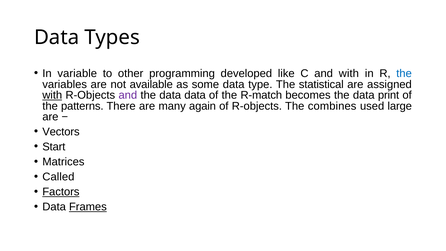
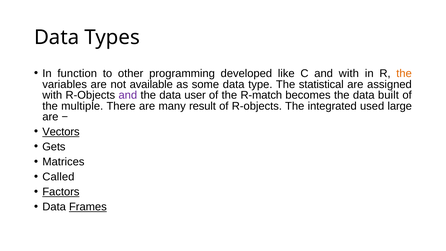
variable: variable -> function (77, 73)
the colour: blue -> orange (404, 73)
with underline: present -> none (52, 95)
data data: data -> user (195, 95)
print: print -> built (388, 95)
patterns: patterns -> multiple (82, 106)
again: again -> result (202, 106)
combines: combines -> integrated (332, 106)
Vectors underline: none -> present (61, 132)
Start: Start -> Gets (54, 147)
